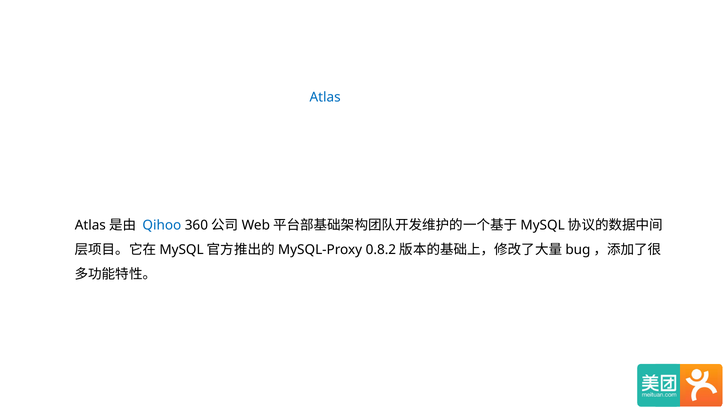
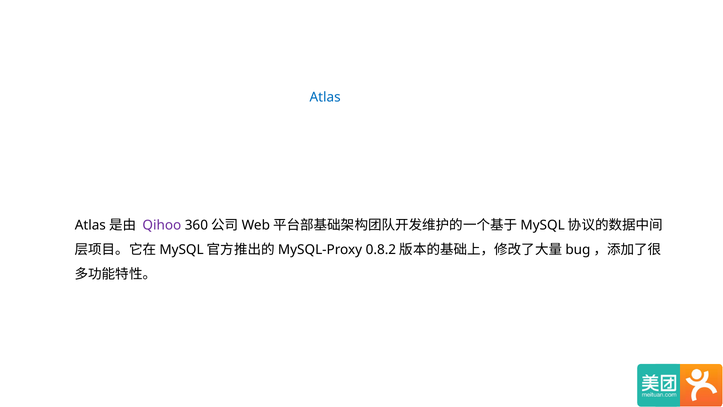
Qihoo colour: blue -> purple (162, 225)
